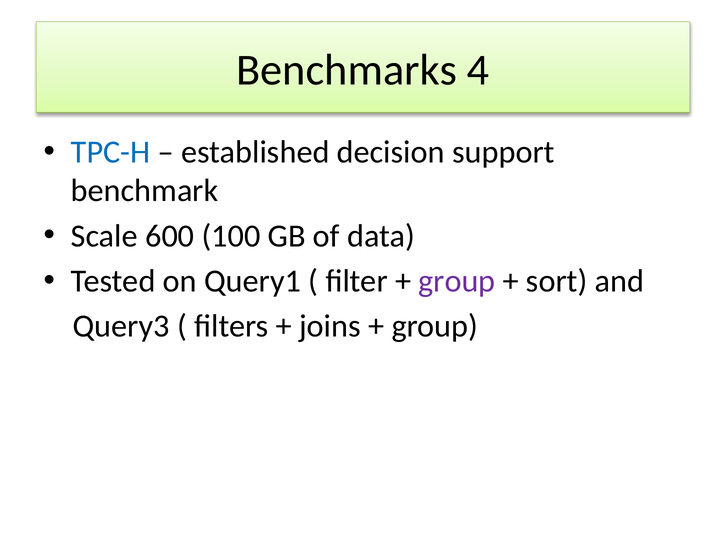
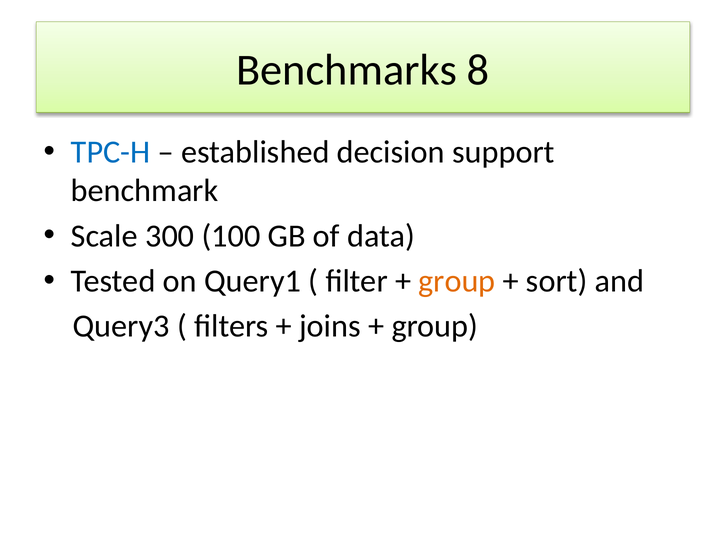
4: 4 -> 8 (478, 70)
600: 600 -> 300 (170, 236)
group colour: purple -> orange (457, 281)
